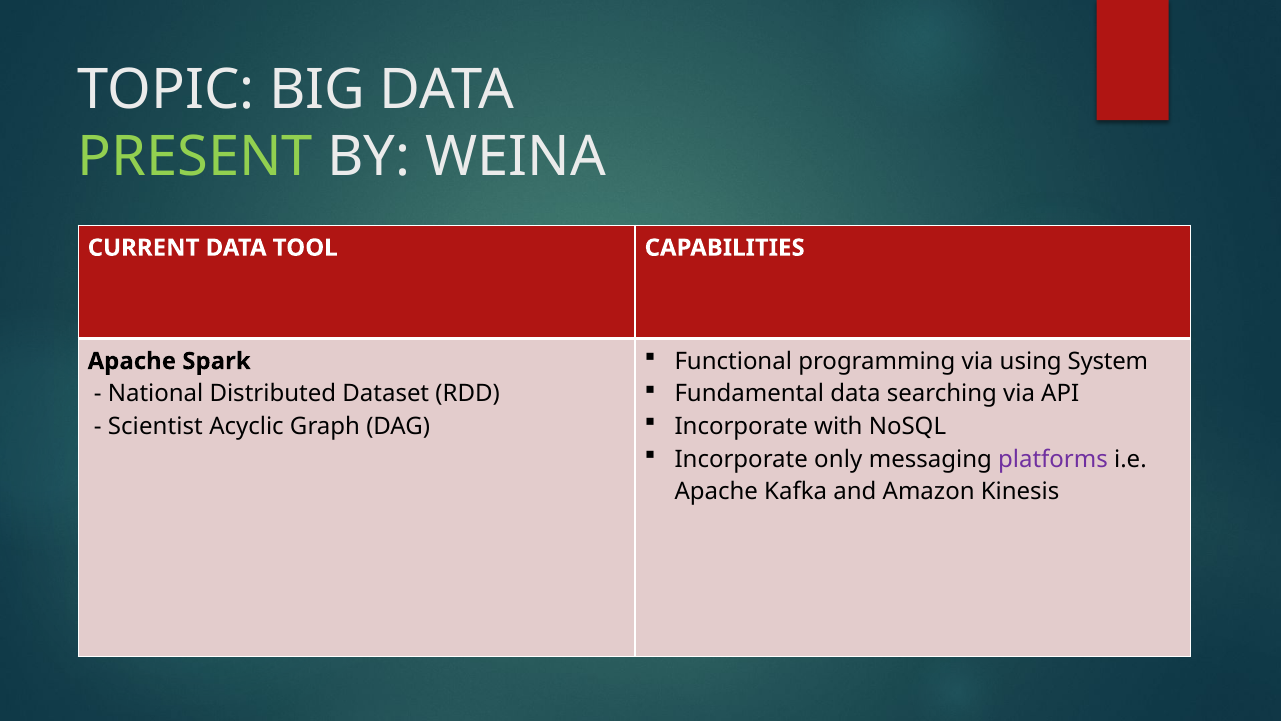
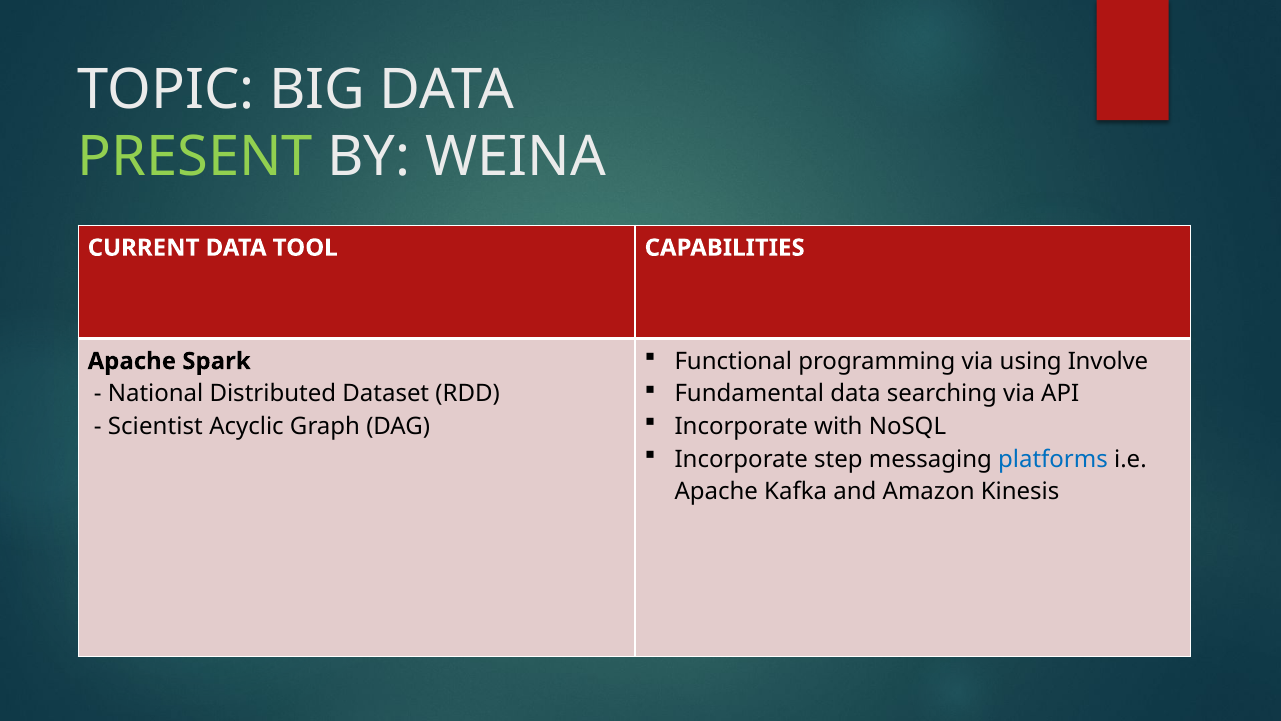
System: System -> Involve (1108, 361)
only: only -> step (838, 459)
platforms colour: purple -> blue (1053, 459)
